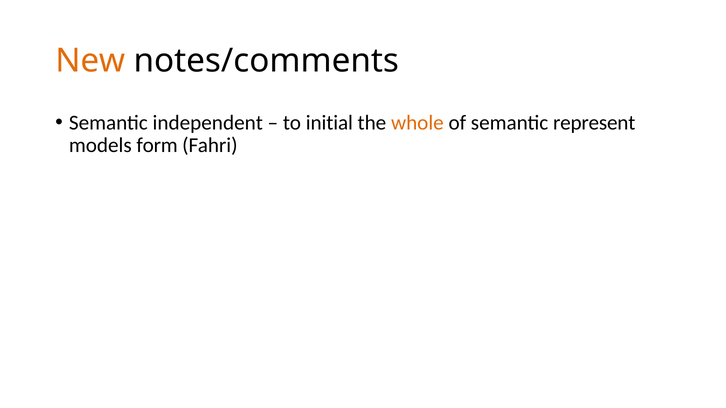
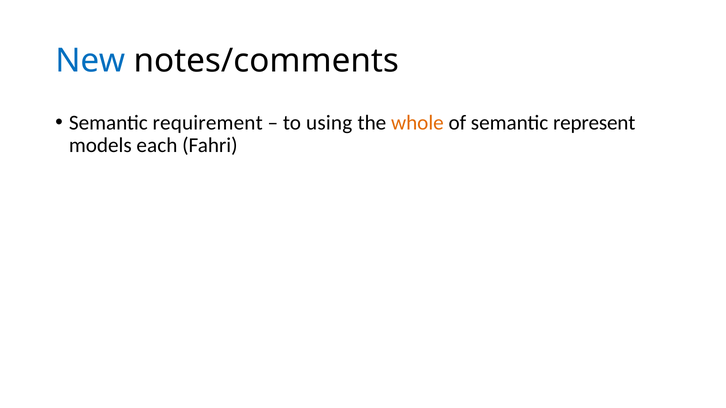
New colour: orange -> blue (90, 61)
independent: independent -> requirement (208, 123)
initial: initial -> using (329, 123)
form: form -> each (157, 146)
